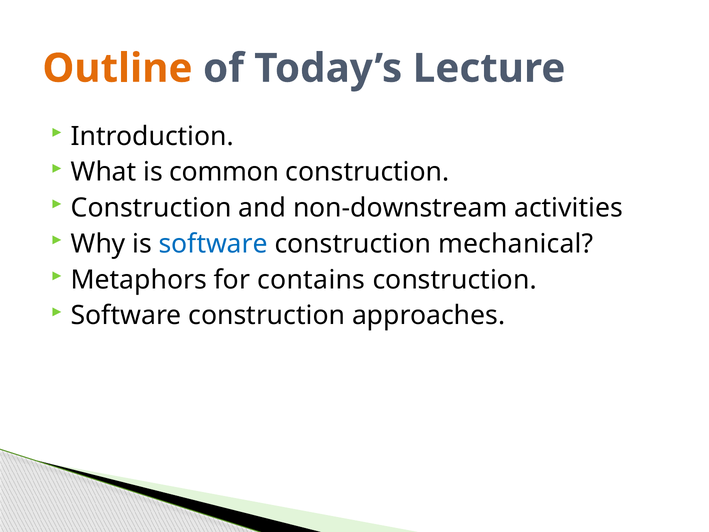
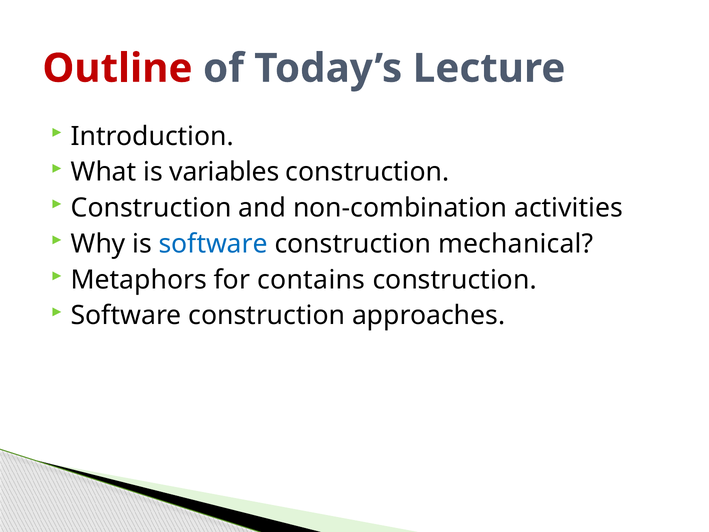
Outline colour: orange -> red (117, 68)
common: common -> variables (224, 172)
non-downstream: non-downstream -> non-combination (400, 208)
